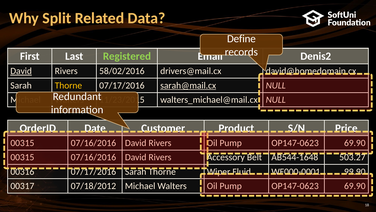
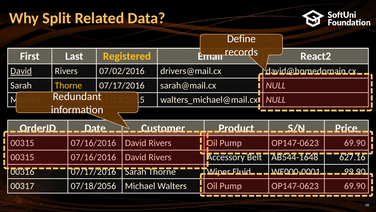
Registered colour: light green -> yellow (127, 56)
Denis2: Denis2 -> React2 (316, 56)
58/02/2016: 58/02/2016 -> 07/02/2016 (122, 71)
sarah@mail.cx underline: present -> none (188, 85)
503.27: 503.27 -> 627.16 (352, 157)
07/18/2012: 07/18/2012 -> 07/18/2056 (93, 186)
